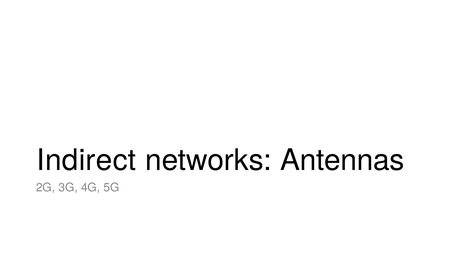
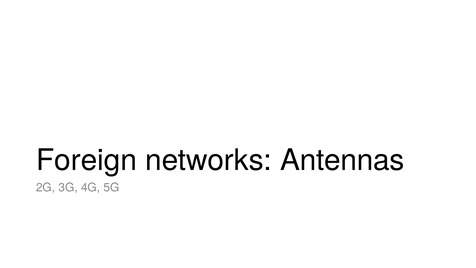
Indirect: Indirect -> Foreign (86, 160)
